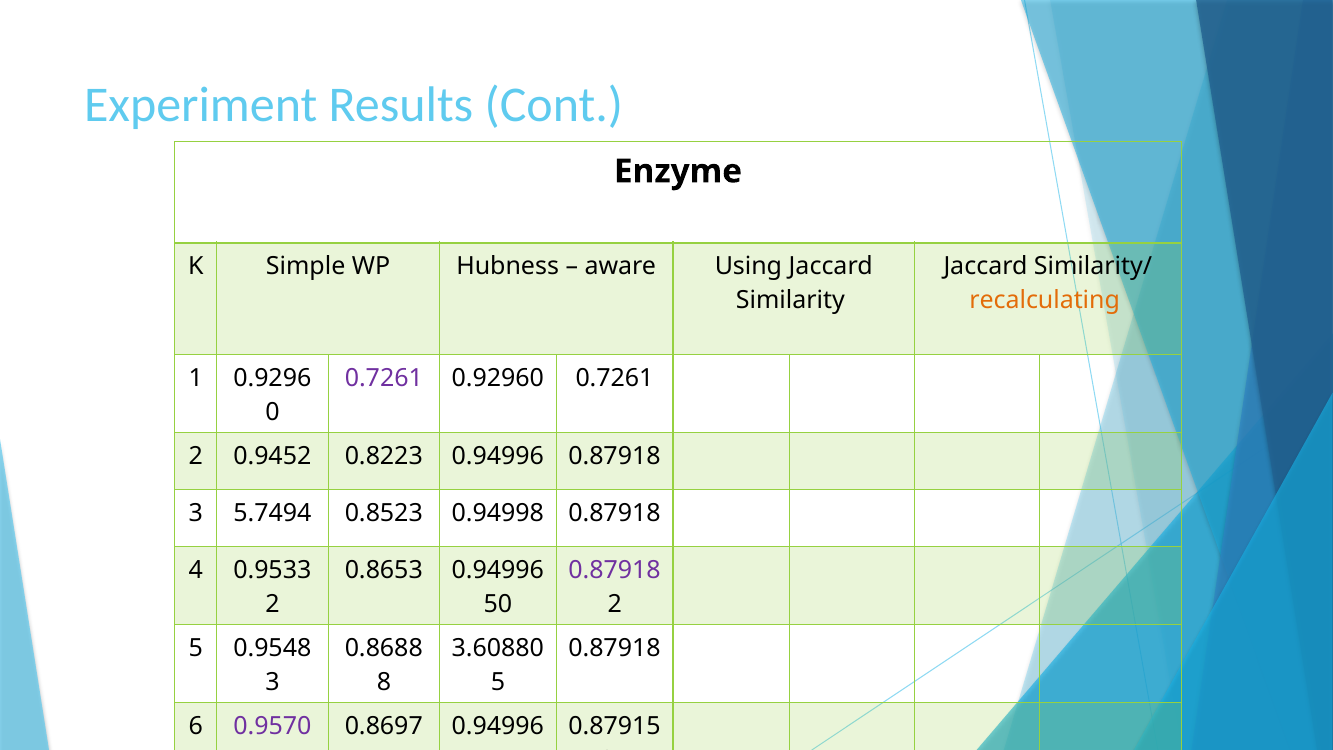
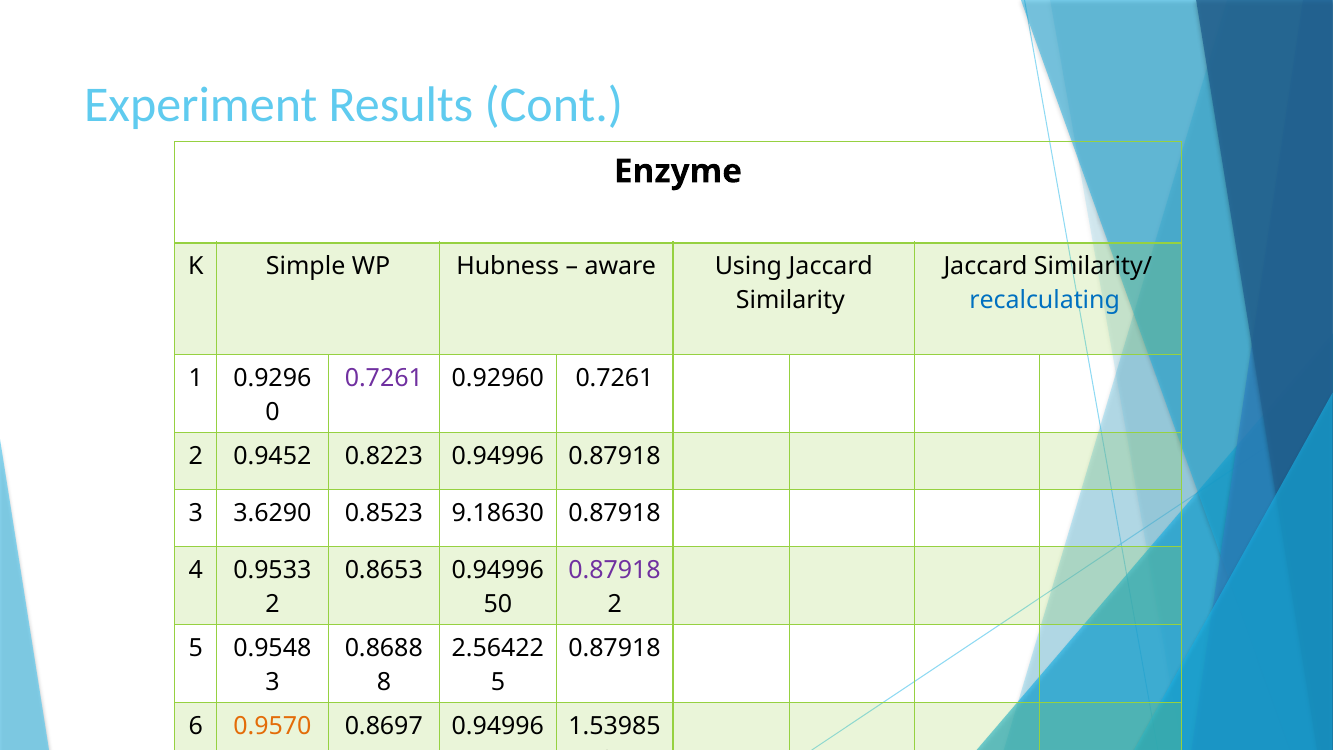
recalculating colour: orange -> blue (1045, 300)
5.7494: 5.7494 -> 3.6290 (272, 513)
0.94998: 0.94998 -> 9.18630 (498, 513)
3.60880: 3.60880 -> 2.56422 (498, 648)
0.9570 colour: purple -> orange (272, 726)
0.87915: 0.87915 -> 1.53985 (615, 726)
